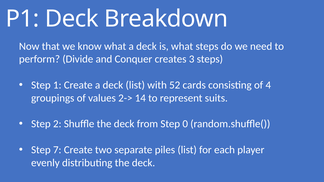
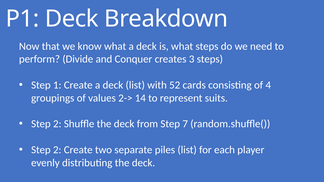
0: 0 -> 7 (185, 124)
7: 7 -> 2 (57, 150)
